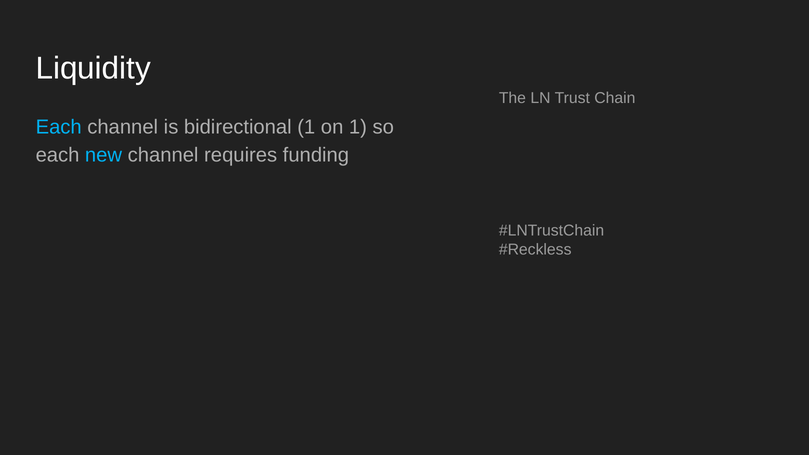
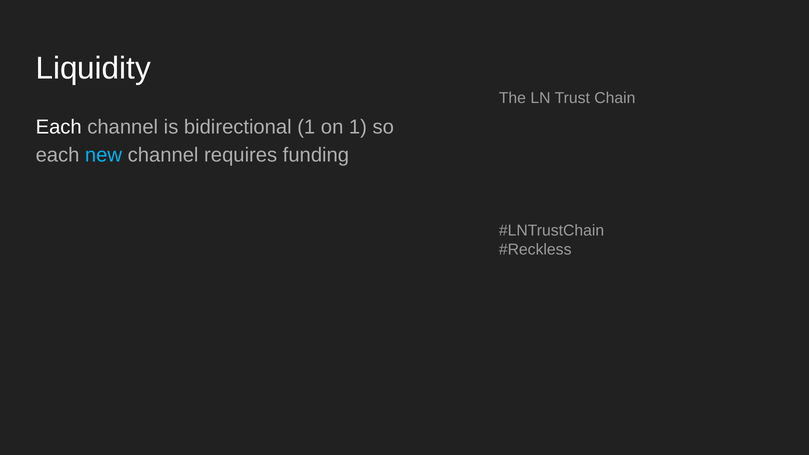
Each colour: light blue -> white (59, 127)
